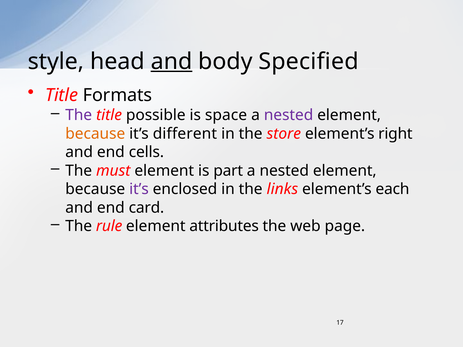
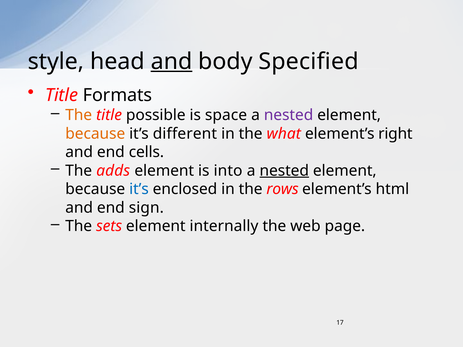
The colour: purple -> orange (79, 115)
store: store -> what (284, 134)
must: must -> adds (113, 171)
part: part -> into (228, 171)
nested underline: none -> present (284, 171)
it’s colour: purple -> blue (139, 189)
links: links -> rows (282, 189)
each: each -> html (392, 189)
card: card -> sign (146, 208)
rule: rule -> sets (109, 226)
attributes: attributes -> internally (224, 226)
